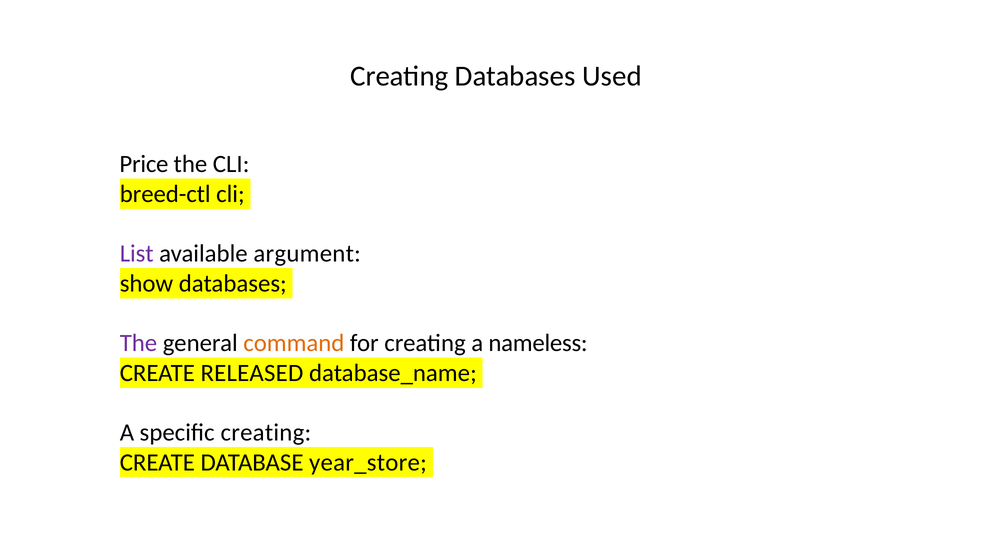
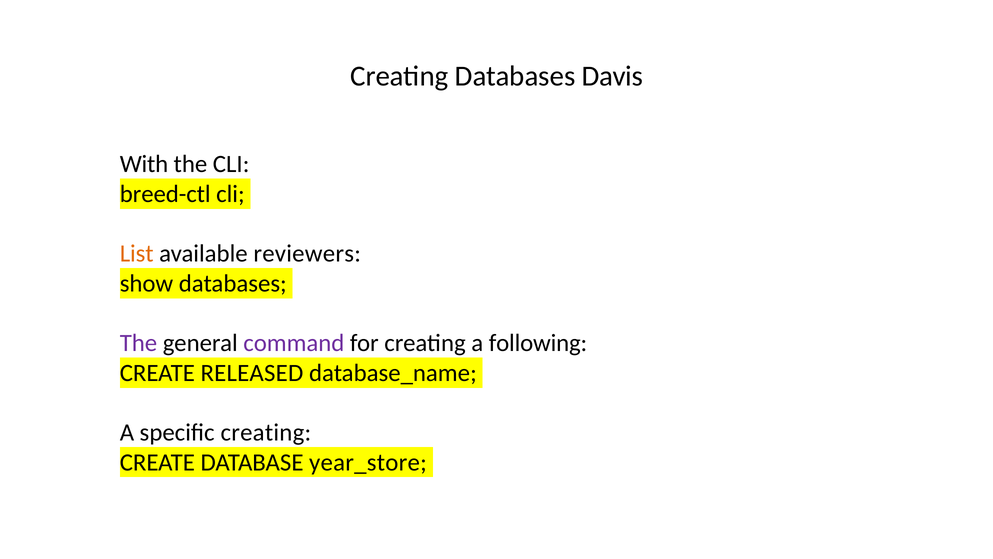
Used: Used -> Davis (612, 76)
Price: Price -> With (144, 164)
List colour: purple -> orange (137, 253)
argument: argument -> reviewers (307, 253)
command colour: orange -> purple (294, 343)
nameless: nameless -> following (538, 343)
